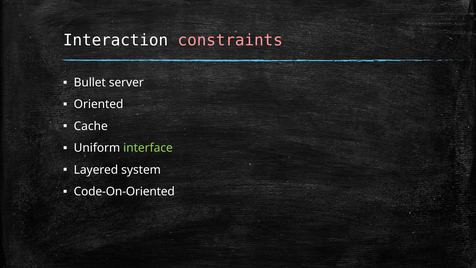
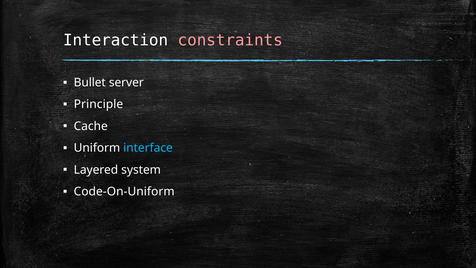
Oriented: Oriented -> Principle (99, 104)
interface colour: light green -> light blue (148, 148)
Code-On-Oriented: Code-On-Oriented -> Code-On-Uniform (124, 191)
